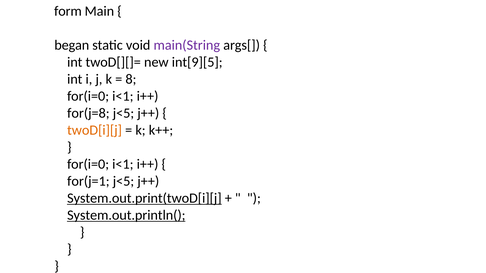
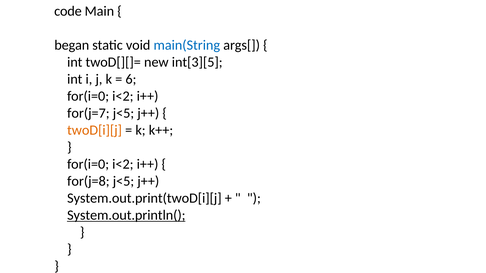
form: form -> code (68, 11)
main(String colour: purple -> blue (187, 45)
int[9][5: int[9][5 -> int[3][5 (197, 62)
8: 8 -> 6 (131, 79)
i<1: i<1 -> i<2 (123, 96)
for(j=8: for(j=8 -> for(j=7 (88, 113)
i<1: i<1 -> i<2 (123, 164)
for(j=1: for(j=1 -> for(j=8 (88, 181)
System.out.print(twoD[i][j underline: present -> none (144, 198)
